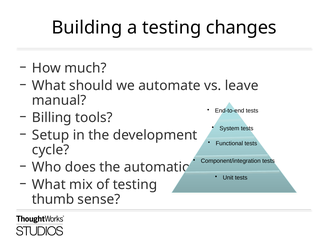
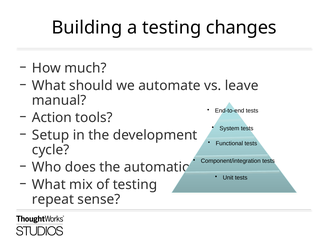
Billing: Billing -> Action (52, 118)
thumb: thumb -> repeat (53, 199)
